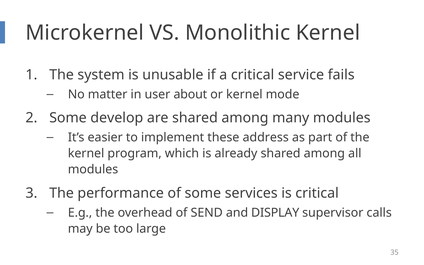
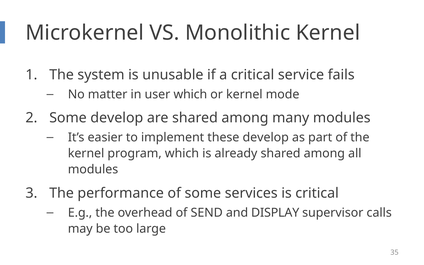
user about: about -> which (190, 94)
these address: address -> develop (266, 137)
